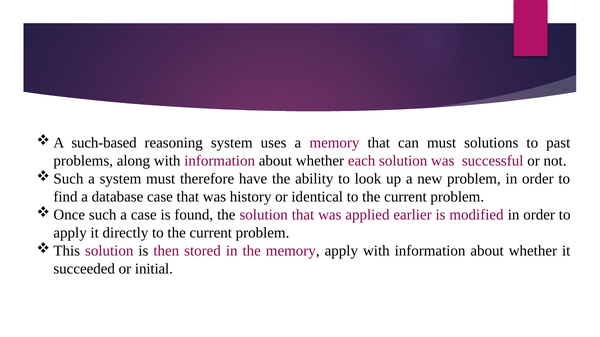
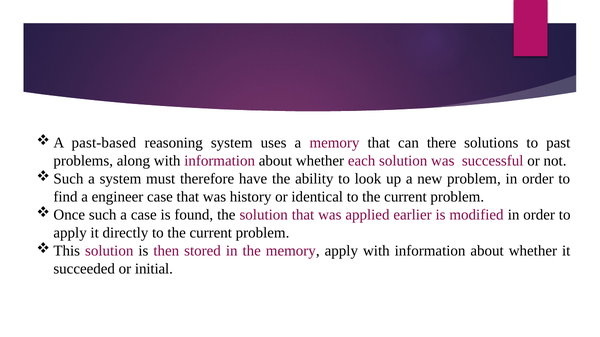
such-based: such-based -> past-based (104, 143)
can must: must -> there (442, 143)
database: database -> engineer (118, 197)
